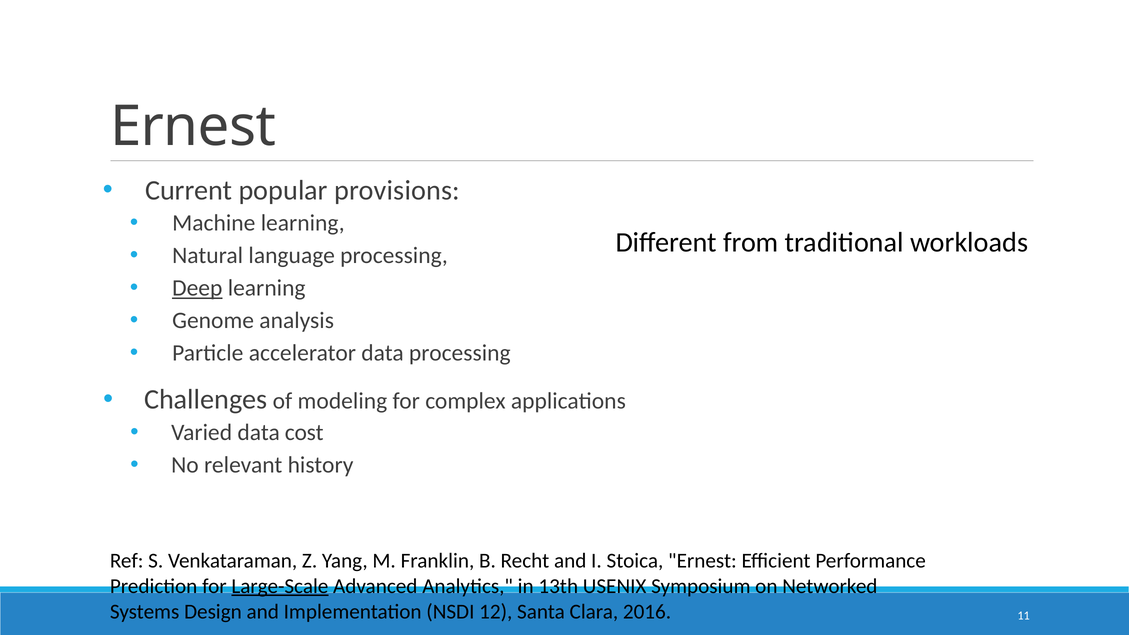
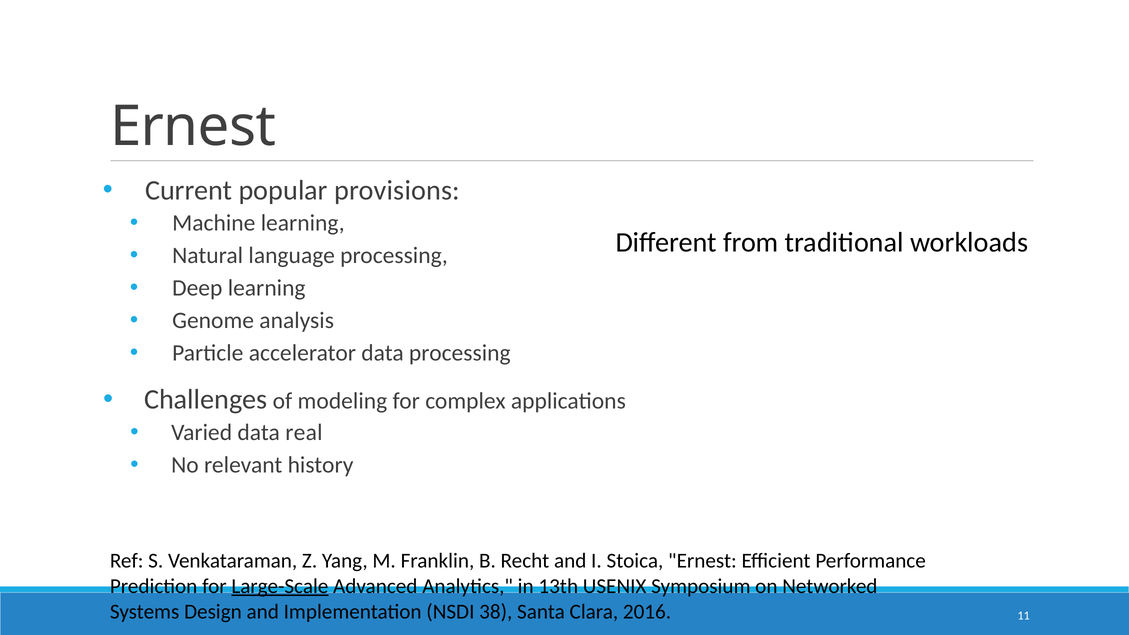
Deep underline: present -> none (197, 288)
cost: cost -> real (304, 432)
12: 12 -> 38 (496, 612)
